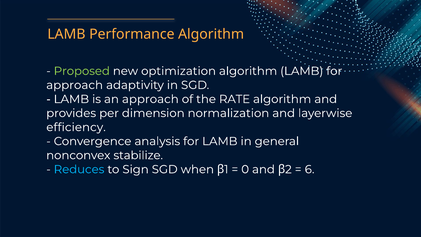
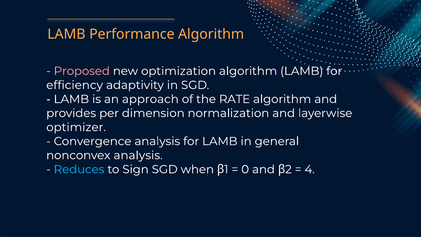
Proposed colour: light green -> pink (82, 71)
approach: approach -> efficiency (75, 85)
efficiency: efficiency -> optimizer (76, 127)
nonconvex stabilize: stabilize -> analysis (138, 155)
6: 6 -> 4 (310, 169)
